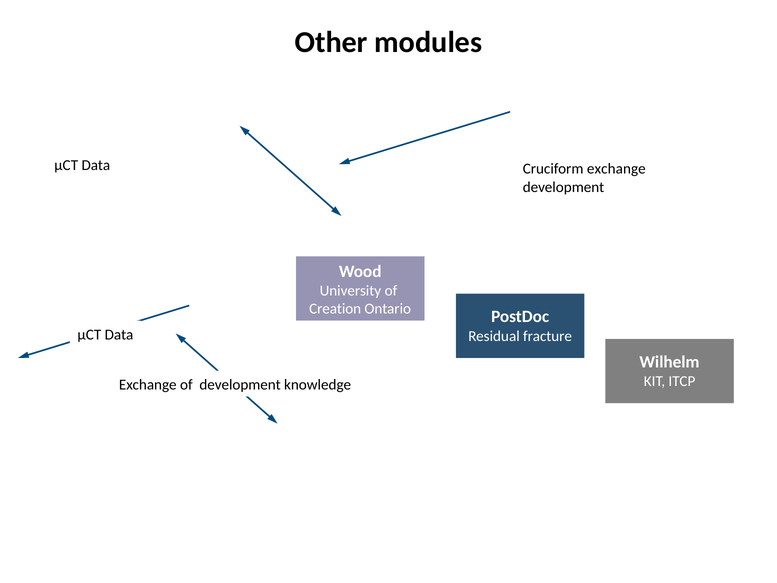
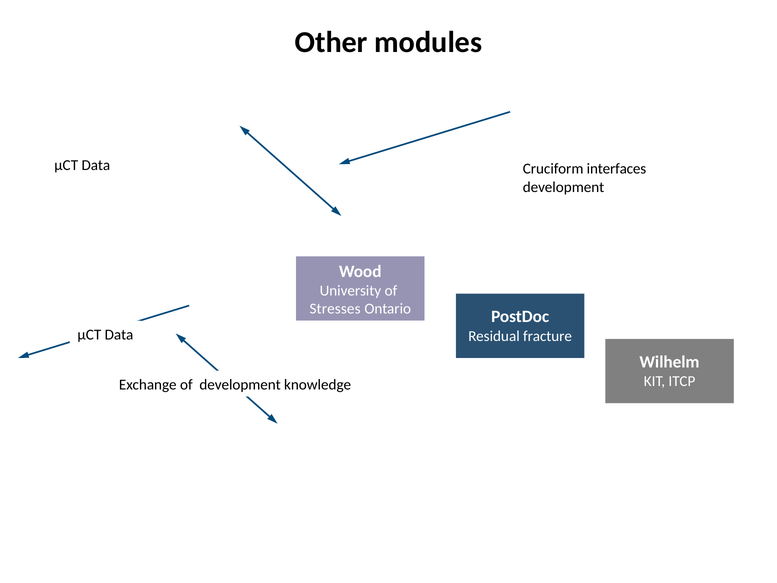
Cruciform exchange: exchange -> interfaces (616, 169)
Creation: Creation -> Stresses (335, 309)
